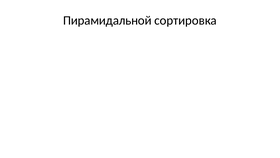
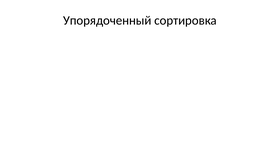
Пирамидальной: Пирамидальной -> Упорядоченный (107, 20)
